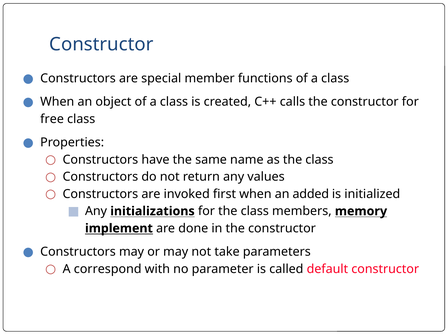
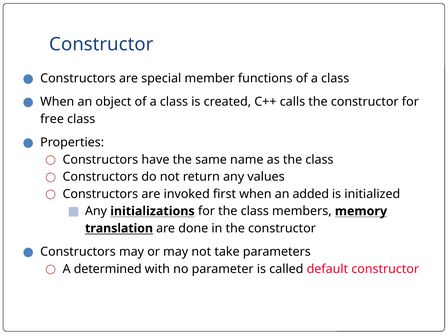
implement: implement -> translation (119, 228)
correspond: correspond -> determined (108, 269)
